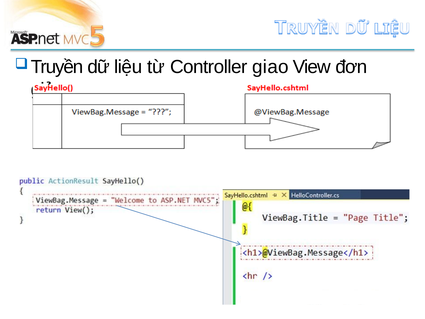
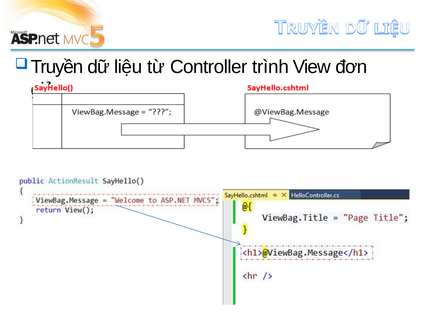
giao: giao -> trình (271, 67)
